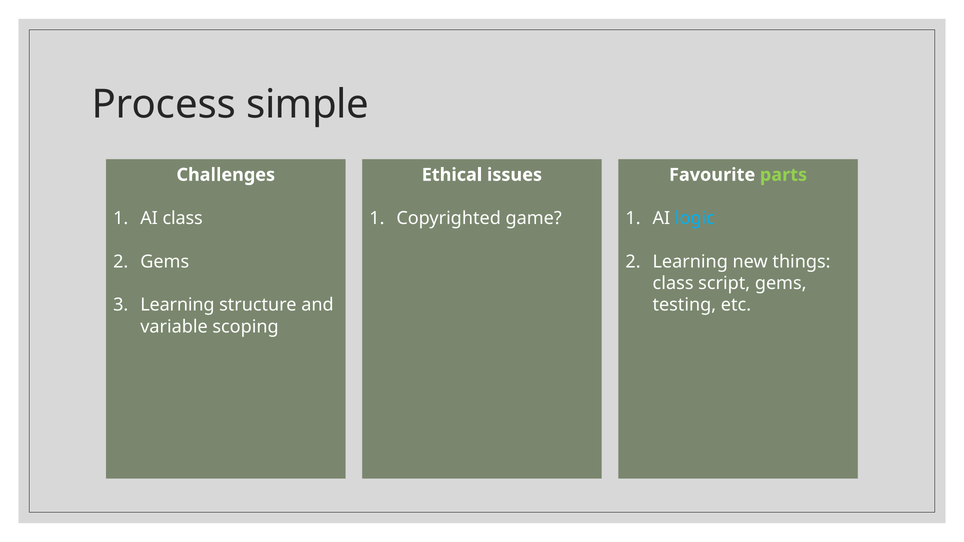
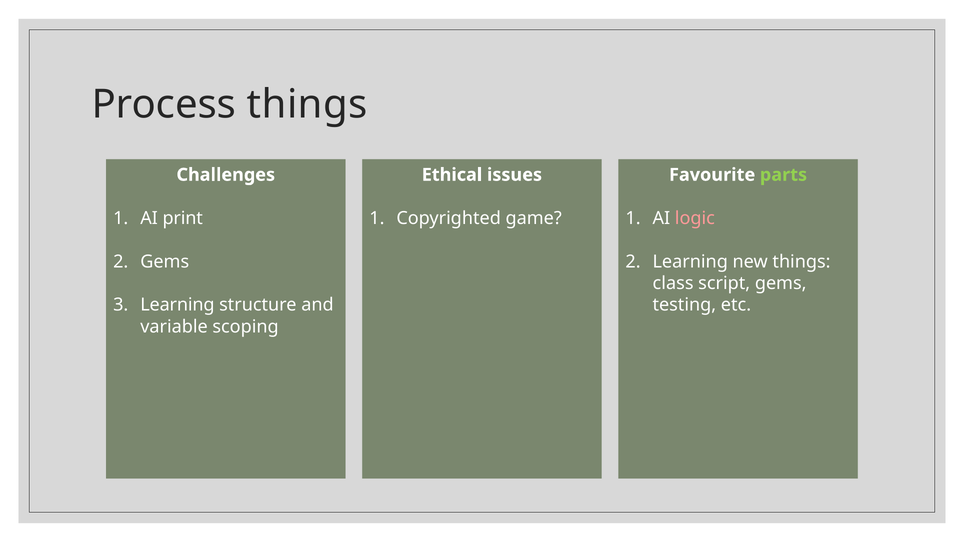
Process simple: simple -> things (307, 105)
AI class: class -> print (183, 218)
logic colour: light blue -> pink (695, 218)
